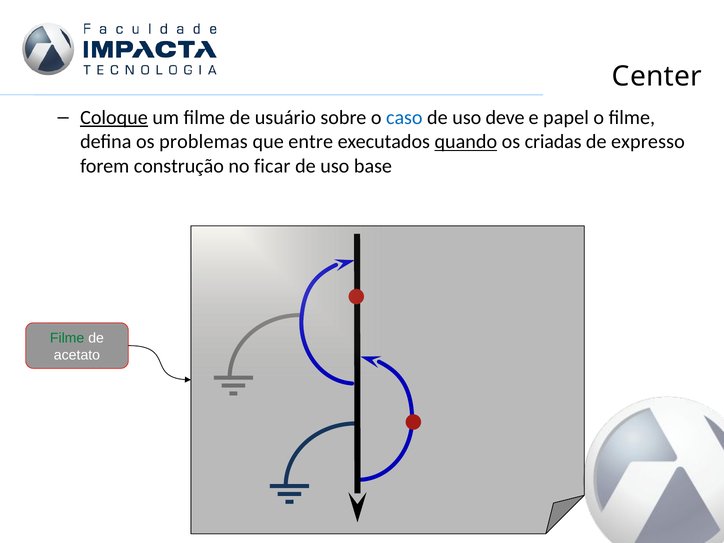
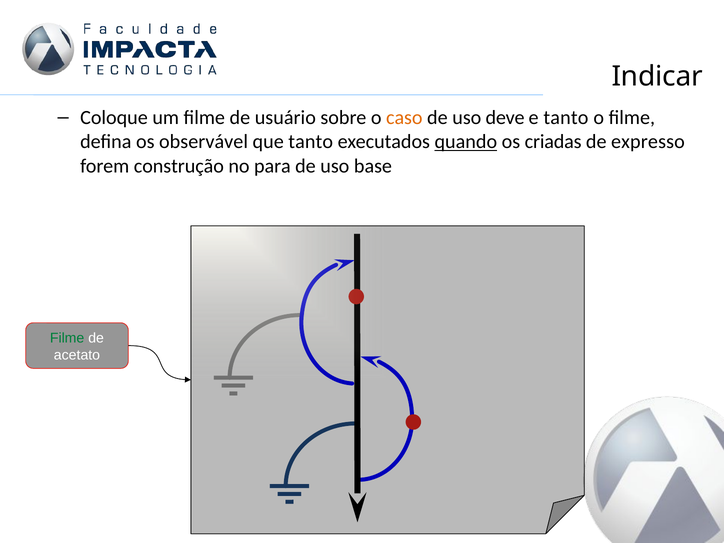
Center: Center -> Indicar (657, 76)
Coloque underline: present -> none (114, 118)
caso colour: blue -> orange (404, 118)
e papel: papel -> tanto (566, 118)
problemas: problemas -> observável (204, 142)
que entre: entre -> tanto (311, 142)
ficar: ficar -> para (272, 166)
